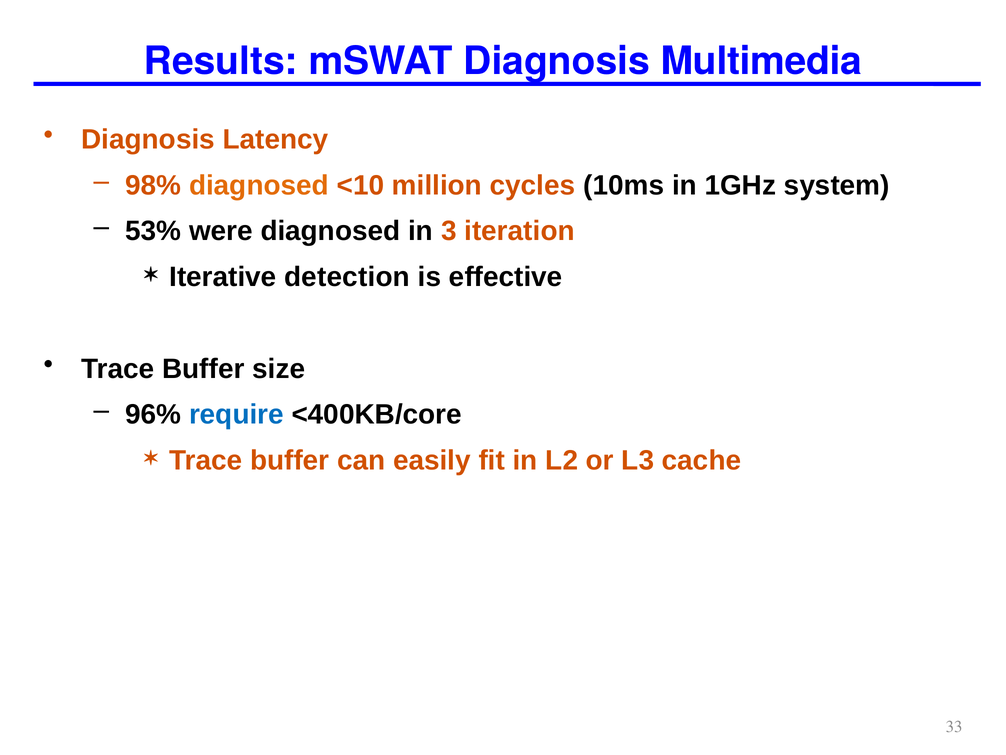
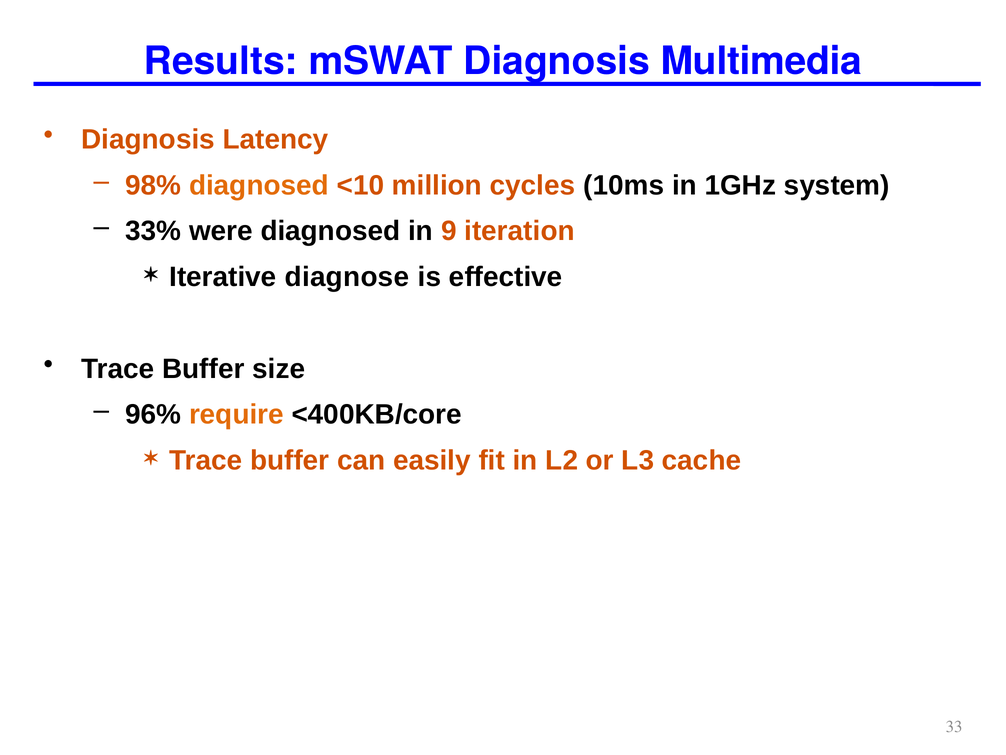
53%: 53% -> 33% (153, 231)
3: 3 -> 9 (449, 231)
detection: detection -> diagnose (347, 277)
require colour: blue -> orange (236, 414)
